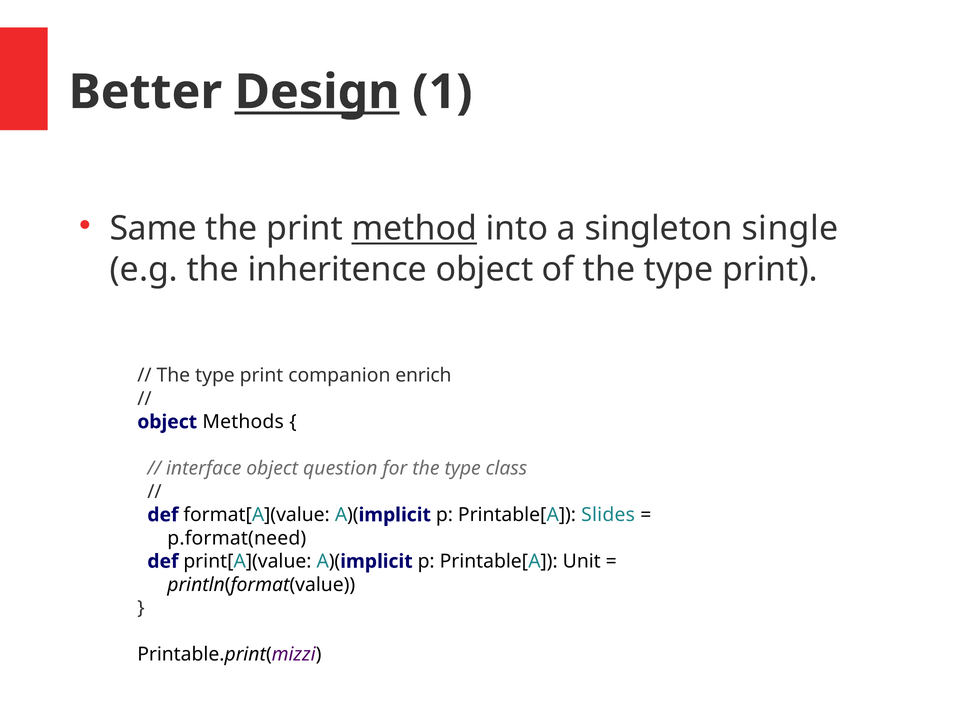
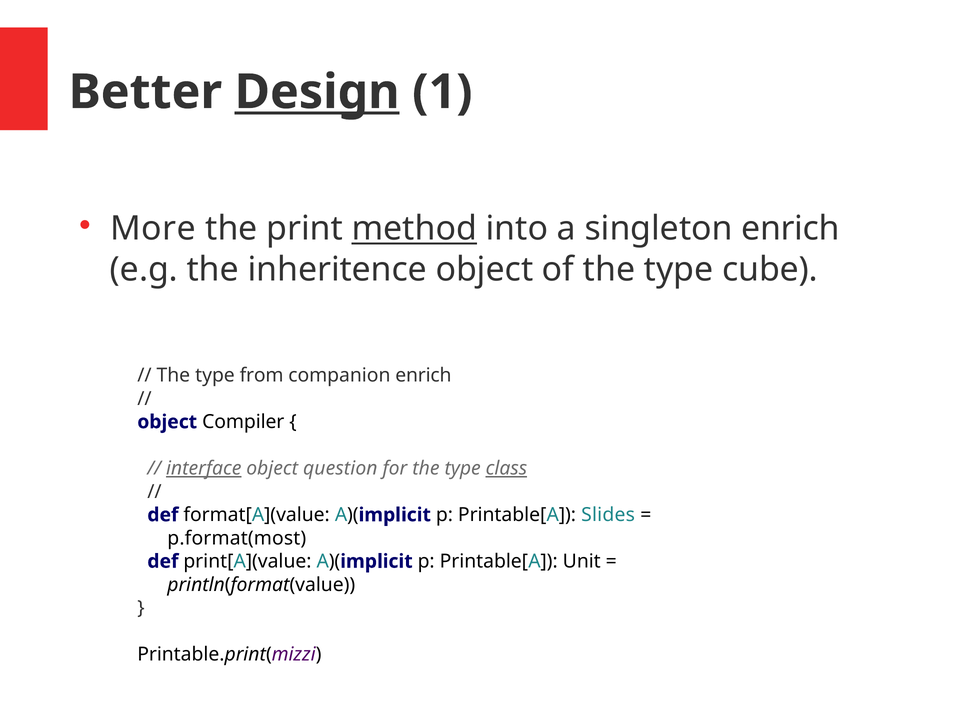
Same: Same -> More (153, 229)
singleton single: single -> enrich (790, 229)
of the type print: print -> cube (770, 269)
print: print -> from (262, 375)
Methods: Methods -> Compiler (243, 422)
interface underline: none -> present (204, 468)
class underline: none -> present (506, 468)
p.format(need: p.format(need -> p.format(most (237, 538)
